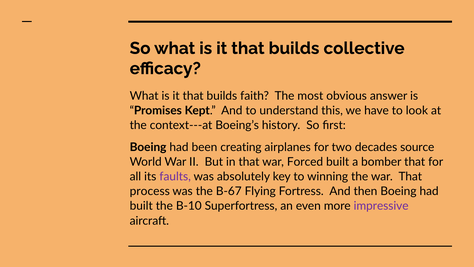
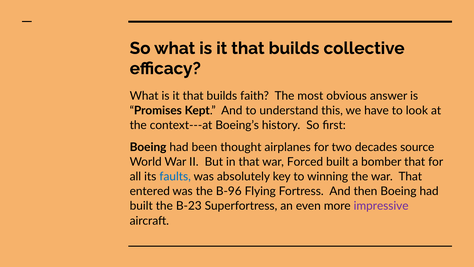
creating: creating -> thought (241, 147)
faults colour: purple -> blue (175, 176)
process: process -> entered (150, 191)
B-67: B-67 -> B-96 (229, 191)
B-10: B-10 -> B-23 (189, 206)
